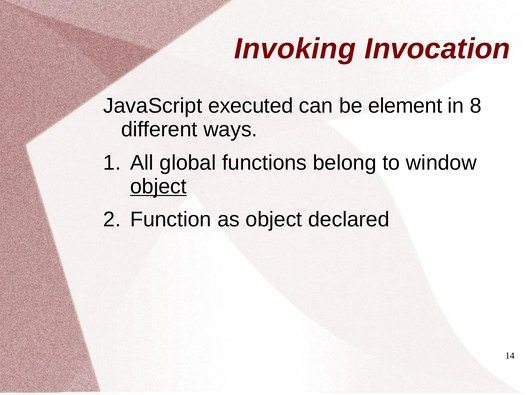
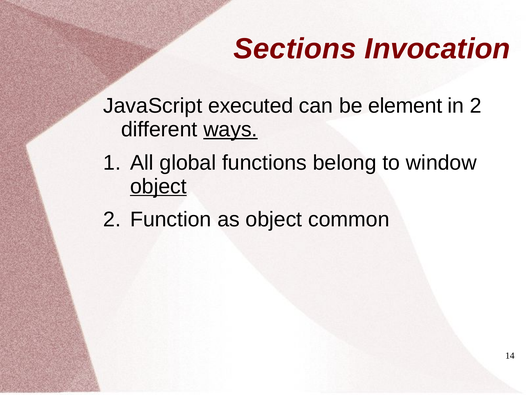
Invoking: Invoking -> Sections (295, 49)
in 8: 8 -> 2 (476, 106)
ways underline: none -> present (230, 129)
declared: declared -> common (349, 219)
